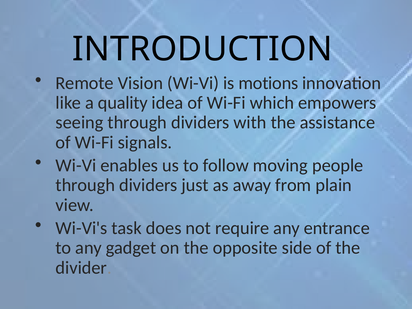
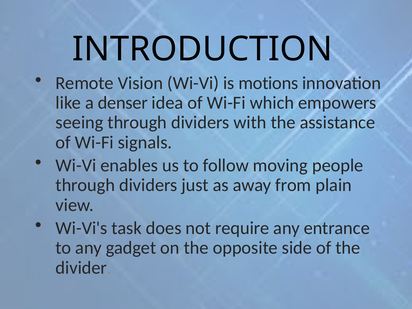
quality: quality -> denser (123, 103)
